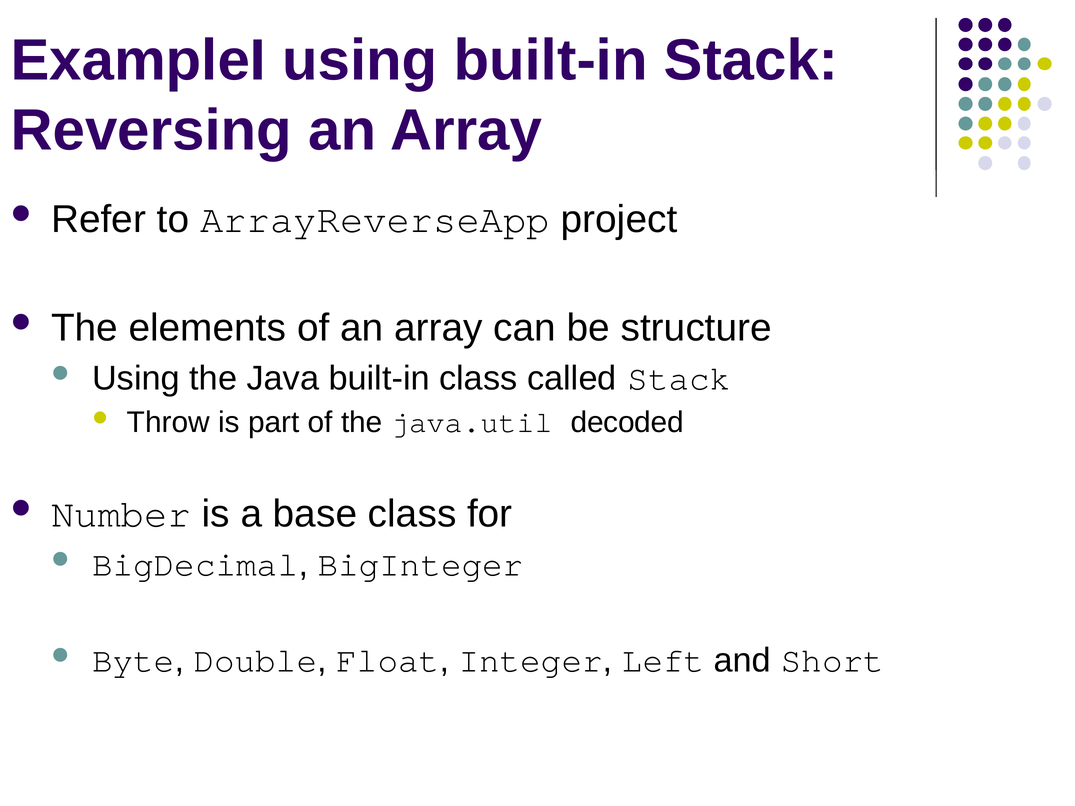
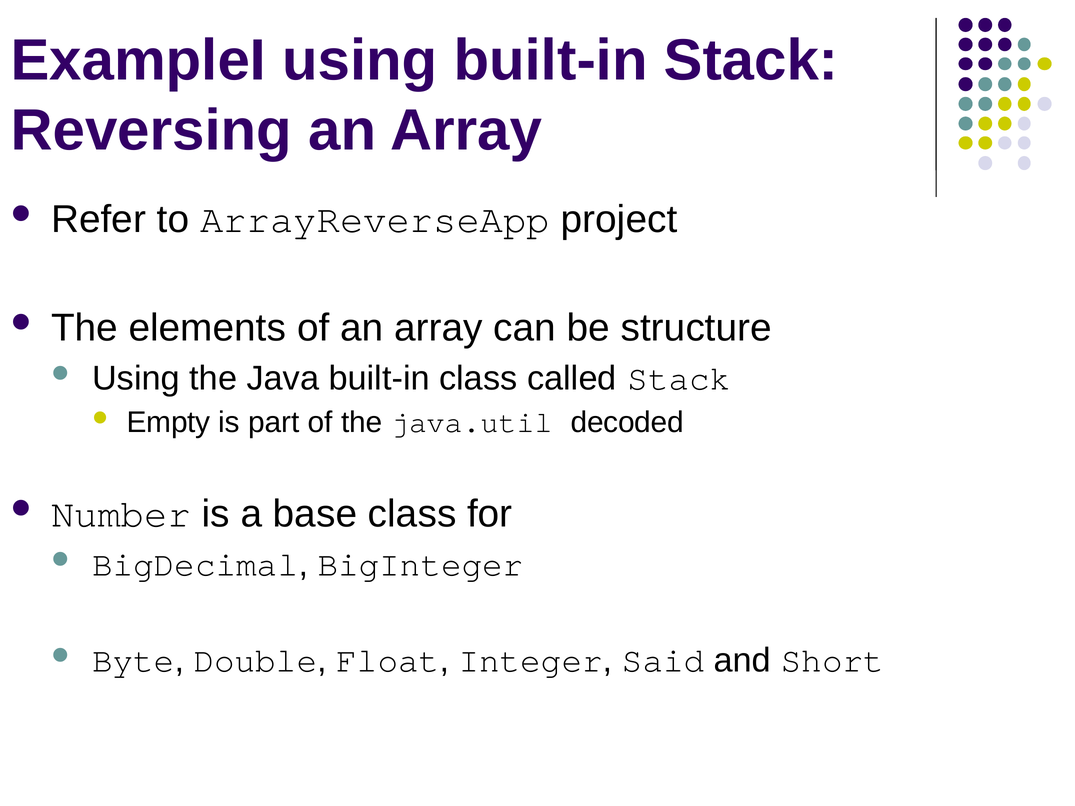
Throw: Throw -> Empty (169, 423)
Left: Left -> Said (663, 661)
